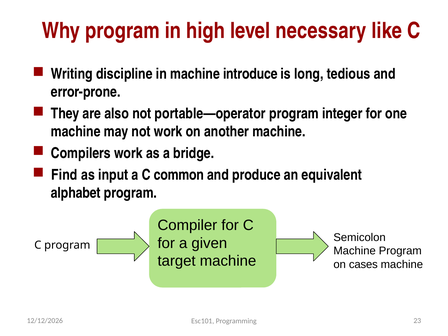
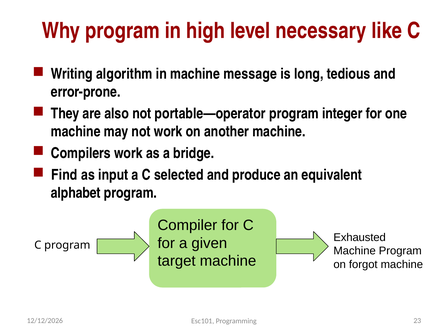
discipline: discipline -> algorithm (124, 74)
introduce: introduce -> message (250, 74)
common: common -> selected (179, 175)
Semicolon: Semicolon -> Exhausted (360, 238)
cases: cases -> forgot (363, 264)
